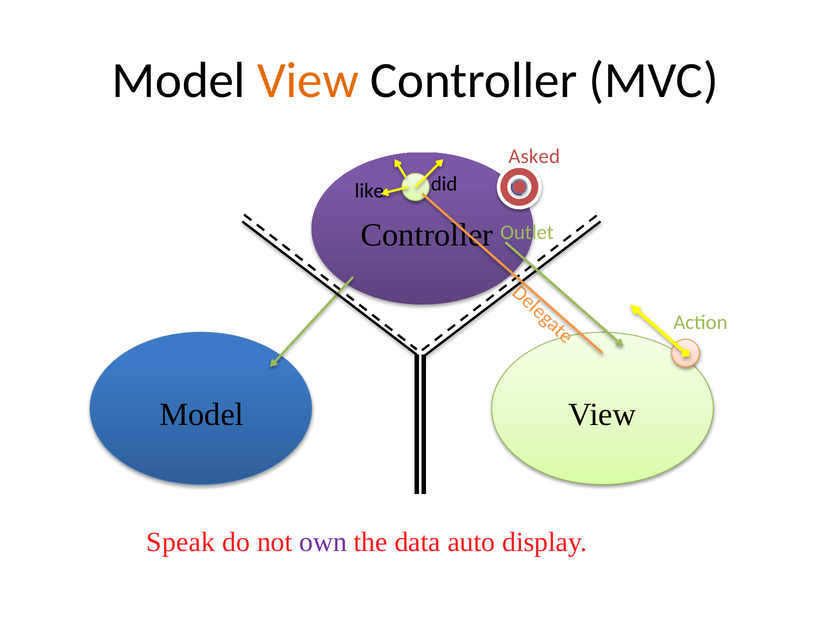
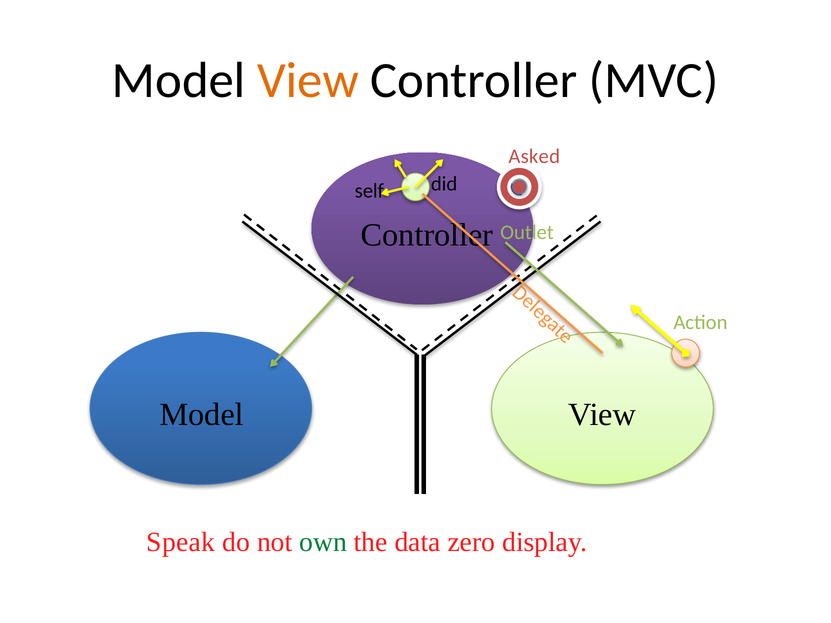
like: like -> self (369, 191)
own colour: purple -> green (323, 542)
auto: auto -> zero (471, 542)
